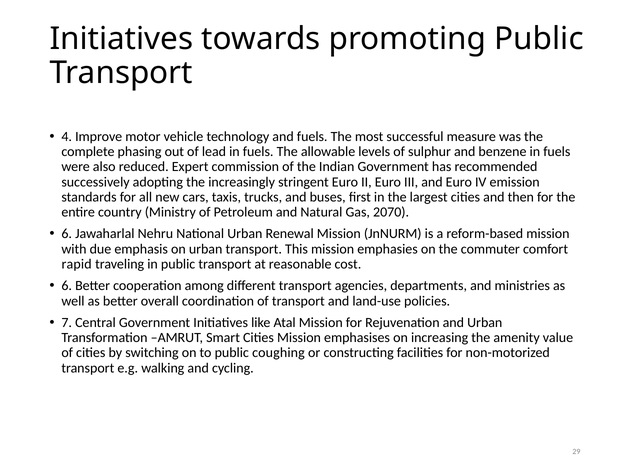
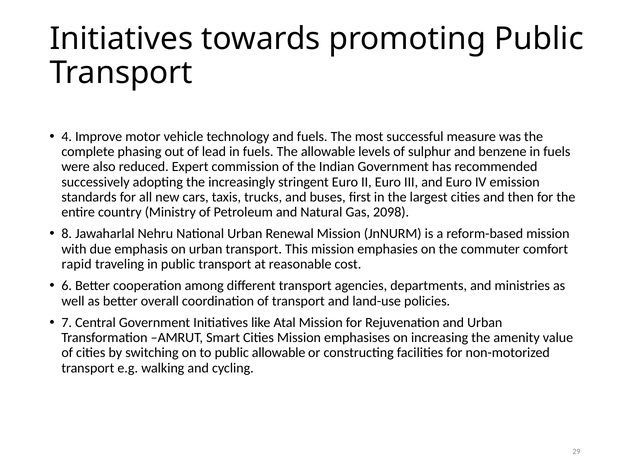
2070: 2070 -> 2098 (391, 212)
6: 6 -> 8 (67, 234)
public coughing: coughing -> allowable (279, 352)
